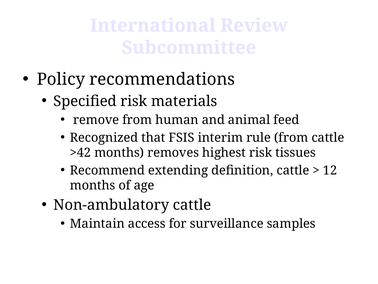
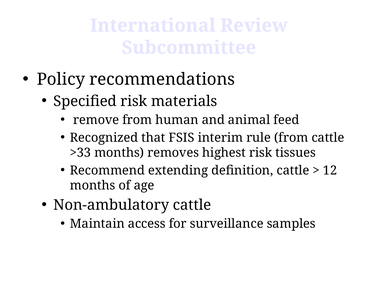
>42: >42 -> >33 (80, 152)
